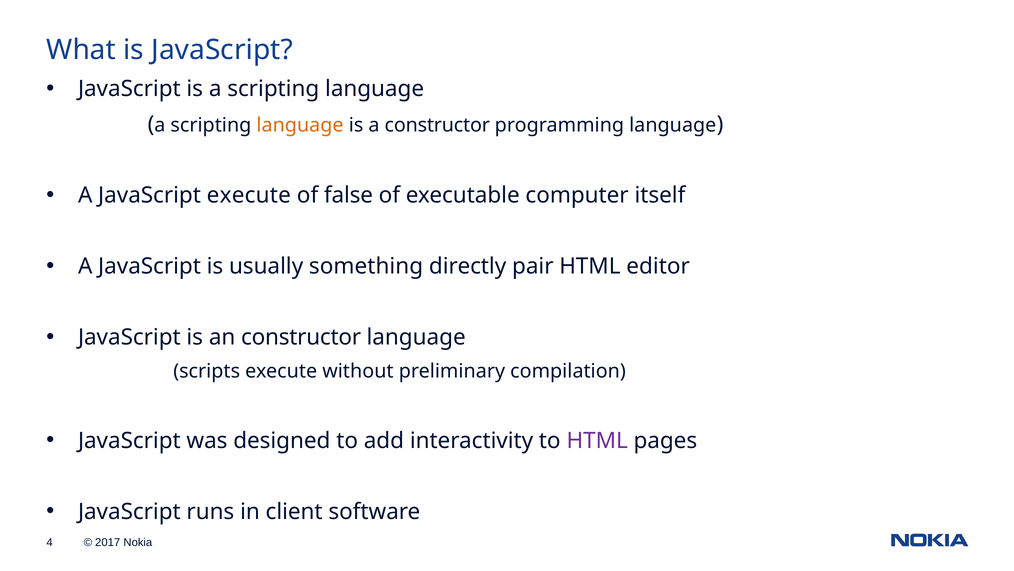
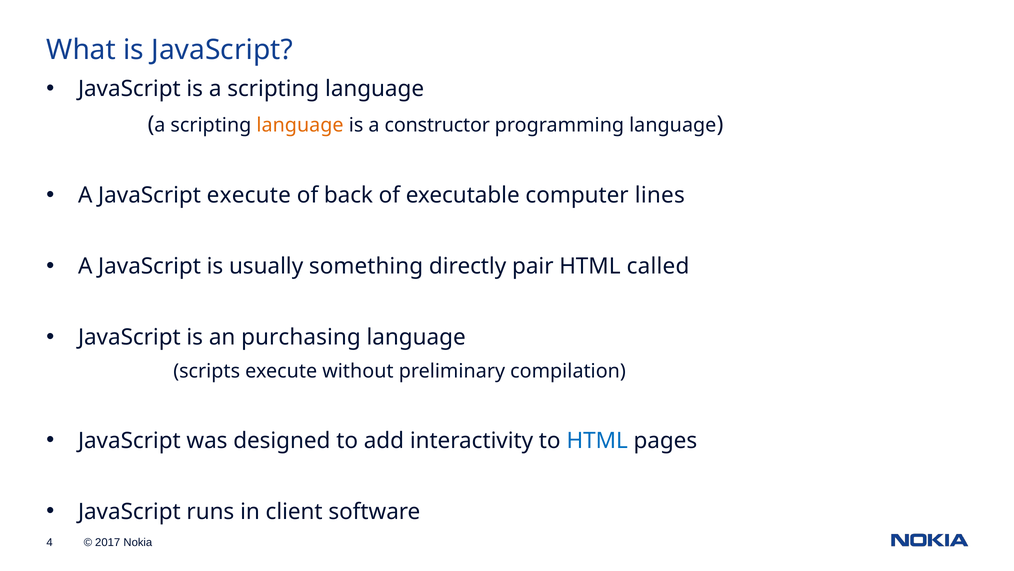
false: false -> back (348, 195)
itself: itself -> lines (660, 195)
editor: editor -> called (658, 266)
an constructor: constructor -> purchasing (301, 337)
HTML colour: purple -> blue (597, 440)
